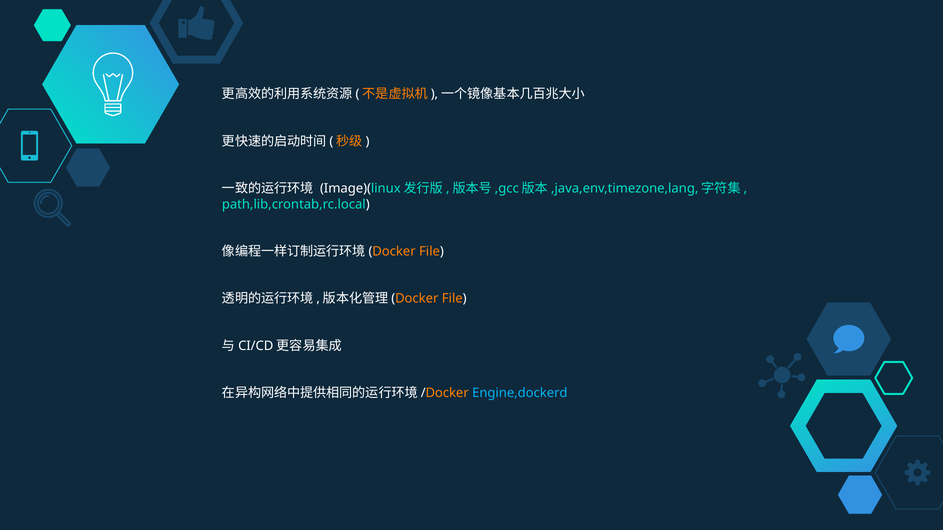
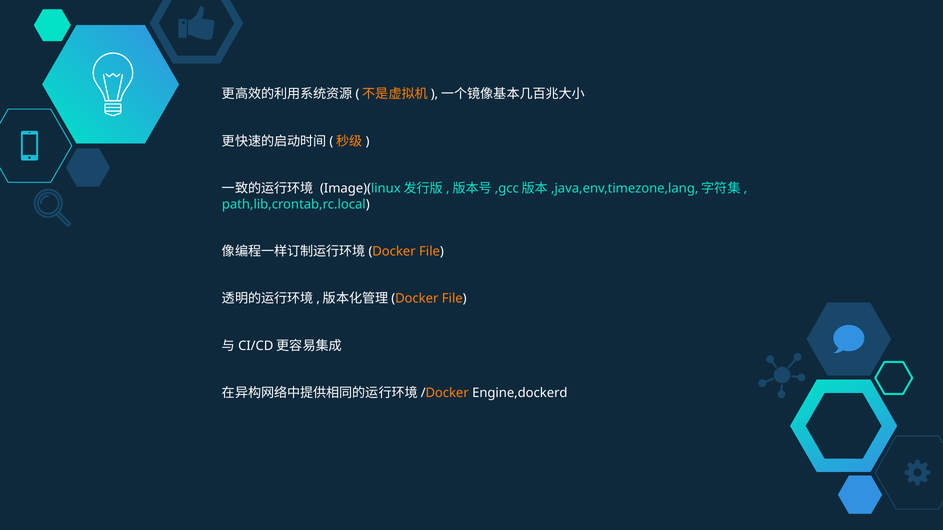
Engine,dockerd colour: light blue -> white (520, 393)
